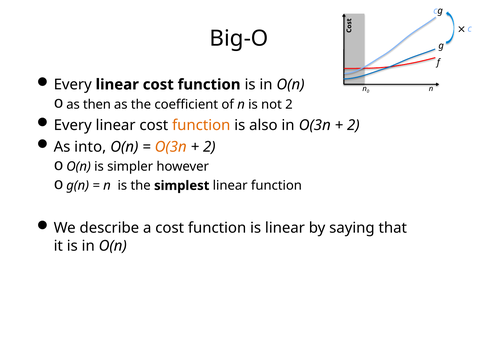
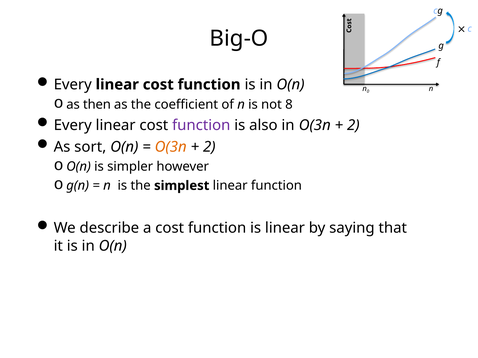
not 2: 2 -> 8 (289, 105)
function colour: orange -> purple (201, 125)
into: into -> sort (90, 147)
